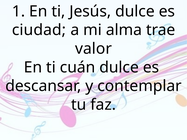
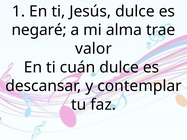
ciudad: ciudad -> negaré (39, 30)
